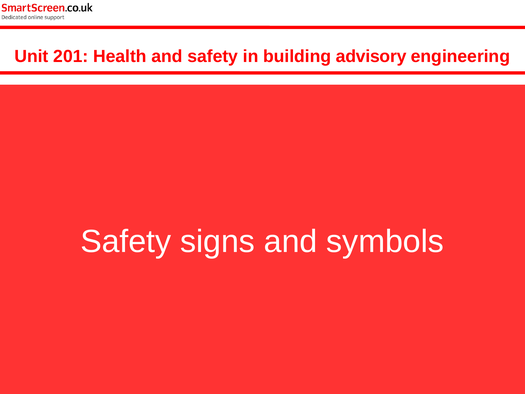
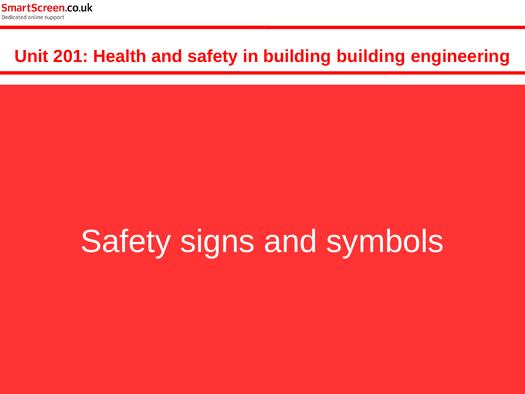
building advisory: advisory -> building (371, 56)
